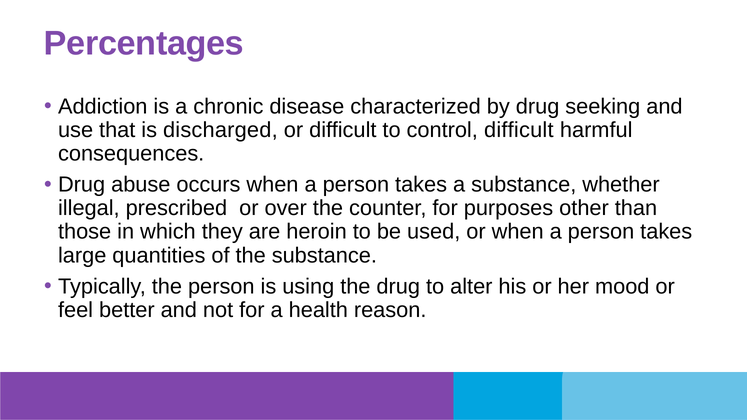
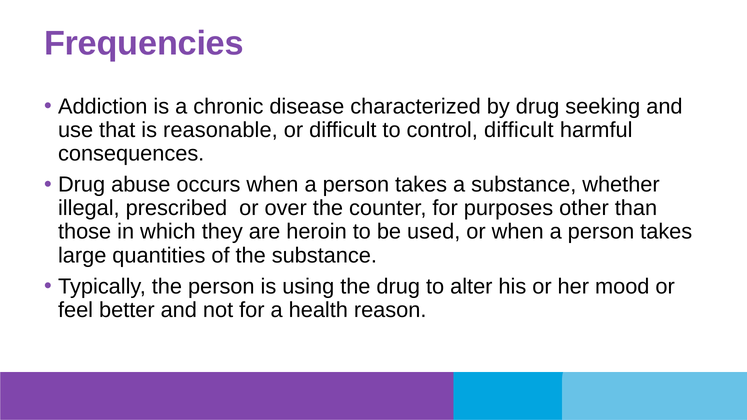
Percentages: Percentages -> Frequencies (144, 43)
discharged: discharged -> reasonable (220, 130)
